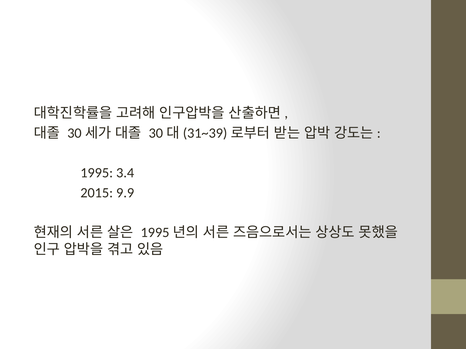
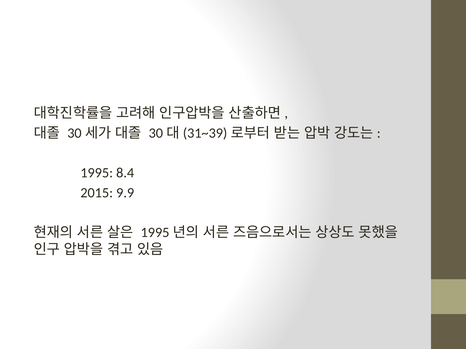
3.4: 3.4 -> 8.4 (125, 173)
